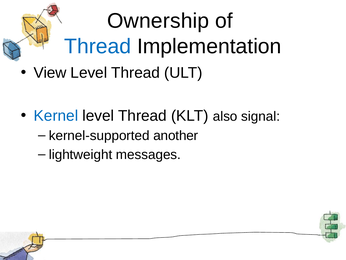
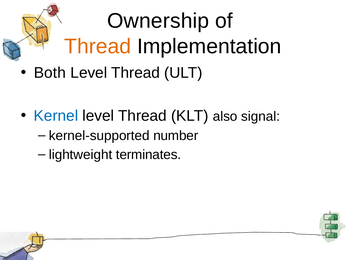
Thread colour: blue -> orange (98, 46)
View: View -> Both (50, 73)
another: another -> number (176, 136)
messages: messages -> terminates (149, 154)
